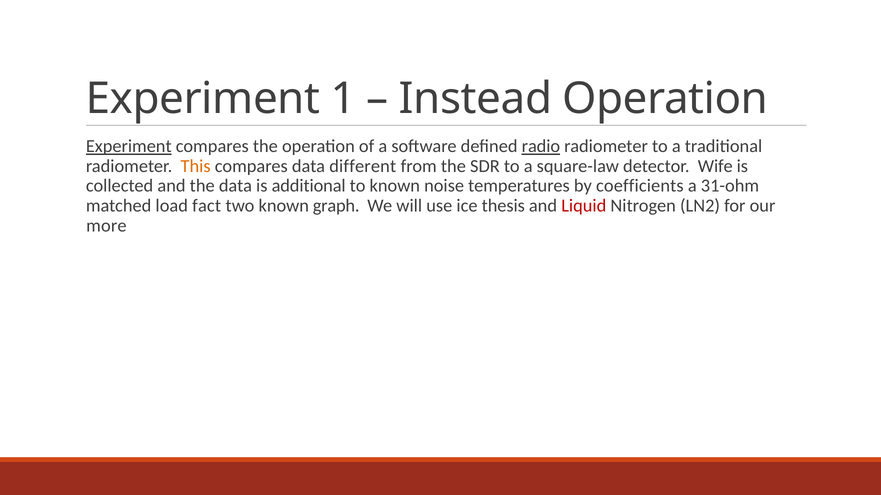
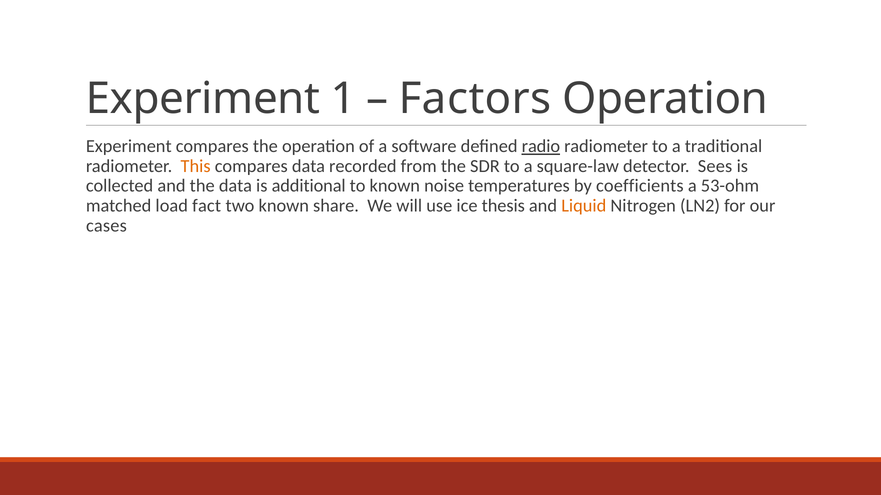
Instead: Instead -> Factors (475, 99)
Experiment underline: present -> none (129, 146)
different: different -> recorded (363, 166)
Wife: Wife -> Sees (715, 166)
31-ohm: 31-ohm -> 53-ohm (730, 186)
graph: graph -> share (336, 206)
Liquid colour: red -> orange (584, 206)
more: more -> cases (106, 226)
